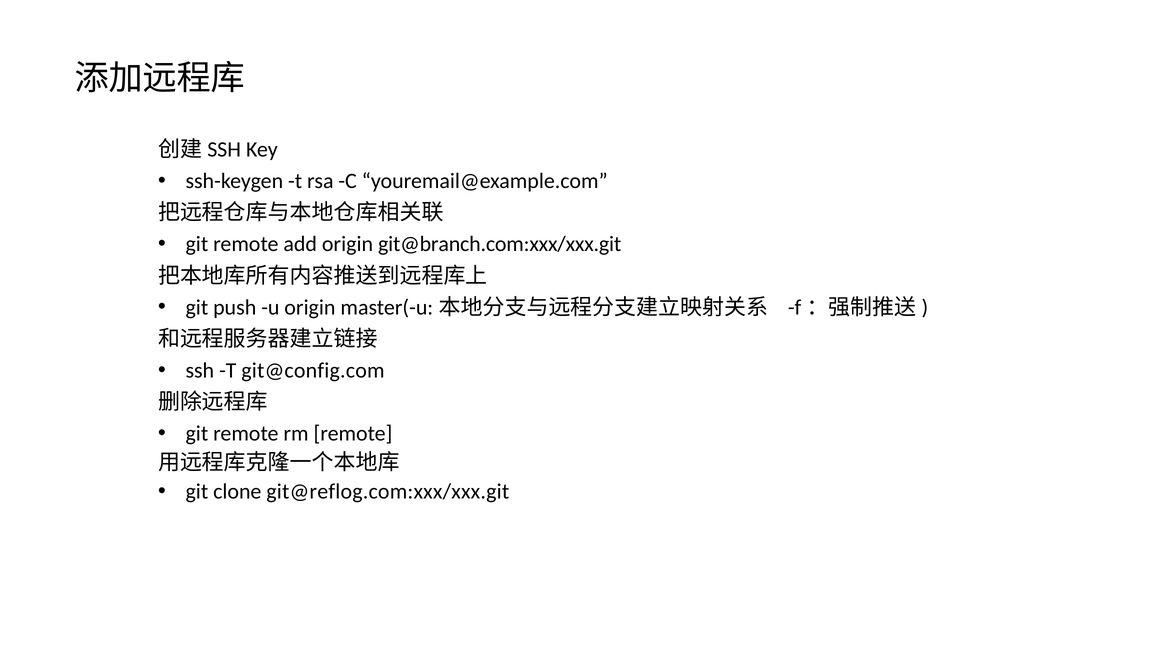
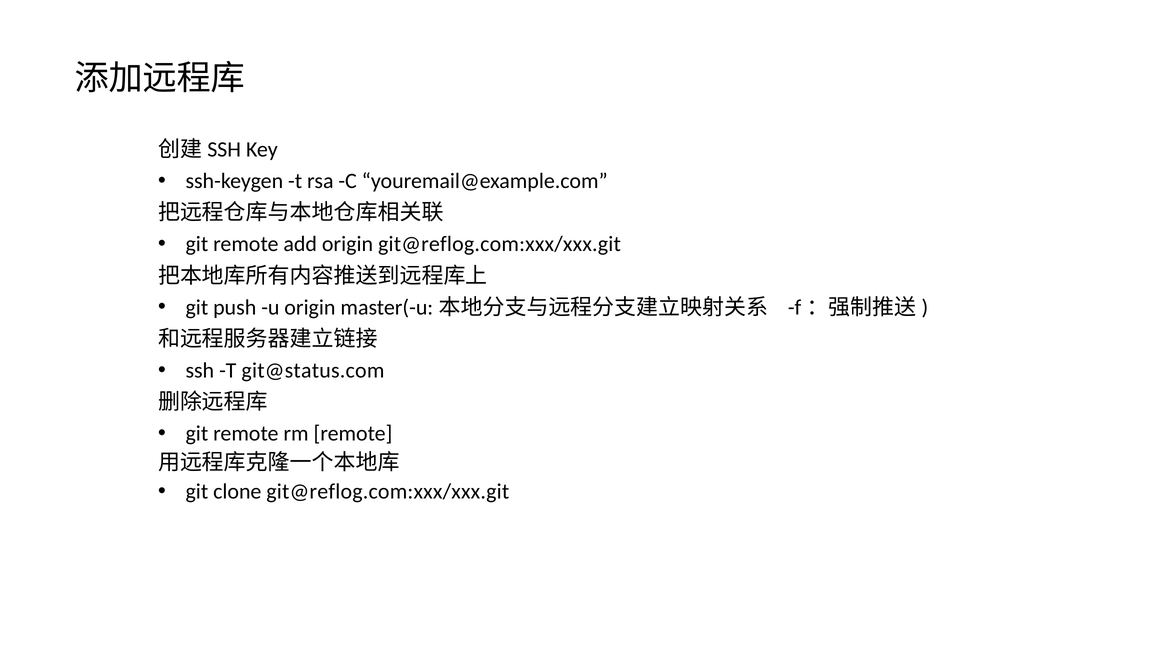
origin git@branch.com:xxx/xxx.git: git@branch.com:xxx/xxx.git -> git@reflog.com:xxx/xxx.git (499, 245)
git@config.com: git@config.com -> git@status.com (313, 371)
